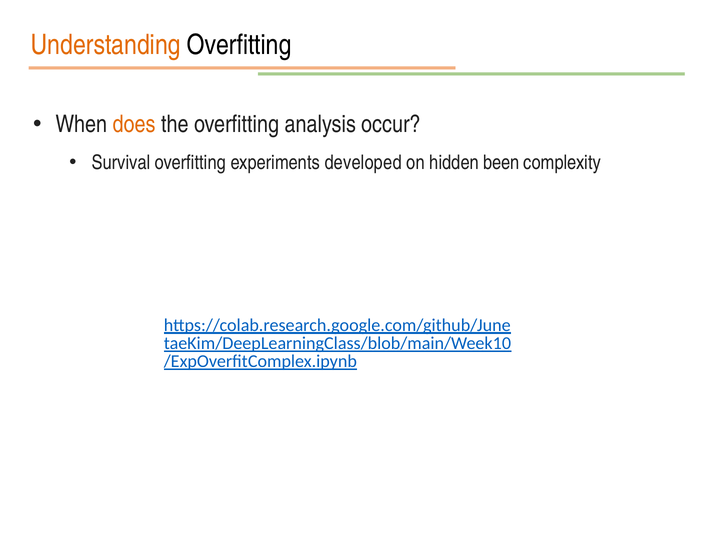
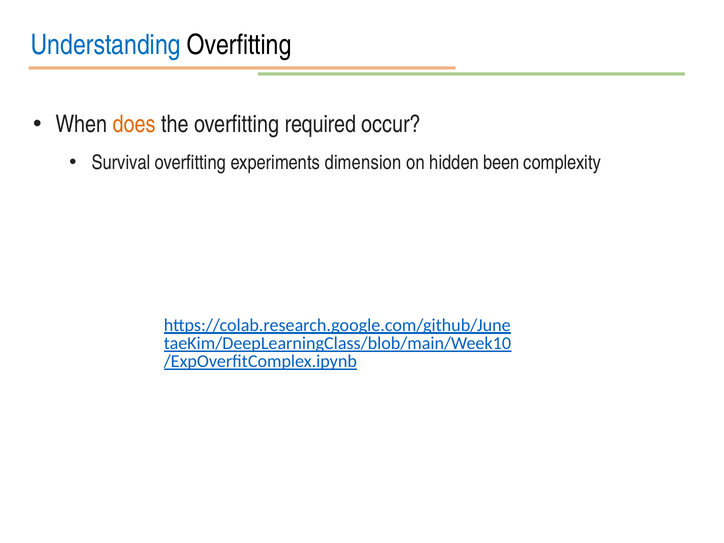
Understanding colour: orange -> blue (106, 45)
analysis: analysis -> required (320, 124)
developed: developed -> dimension (363, 163)
